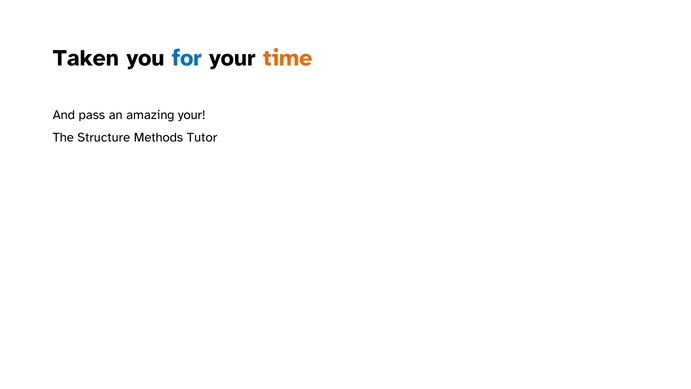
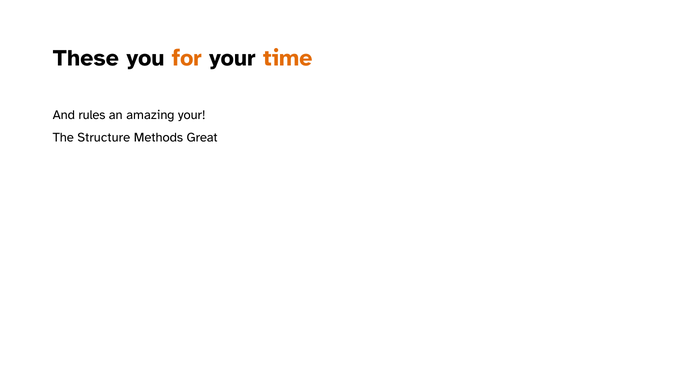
Taken: Taken -> These (86, 58)
for colour: blue -> orange (187, 58)
pass: pass -> rules (92, 115)
Tutor: Tutor -> Great (202, 137)
